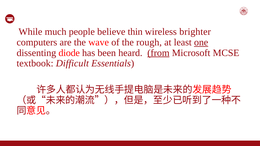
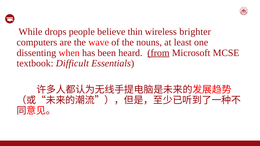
much: much -> drops (56, 32)
rough: rough -> nouns (149, 42)
one underline: present -> none (201, 42)
diode: diode -> when (69, 53)
